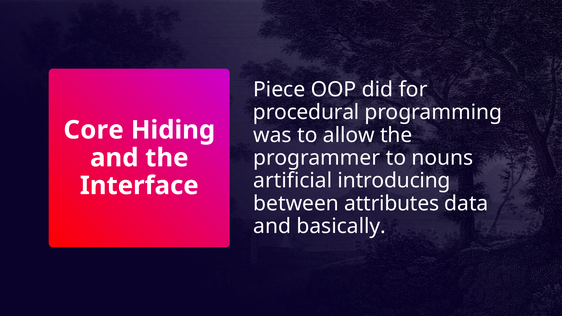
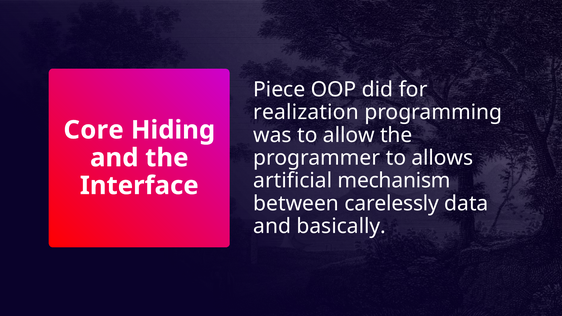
procedural: procedural -> realization (306, 112)
nouns: nouns -> allows (442, 158)
introducing: introducing -> mechanism (394, 181)
attributes: attributes -> carelessly (392, 203)
